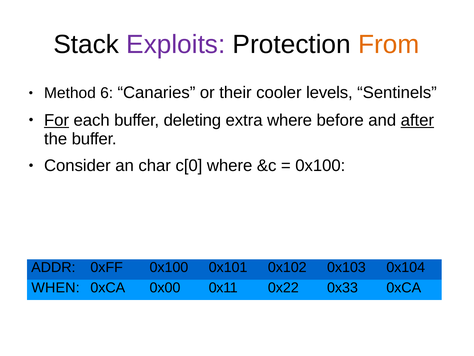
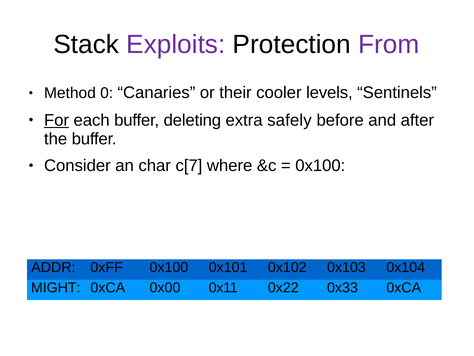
From colour: orange -> purple (389, 44)
6: 6 -> 0 (107, 93)
extra where: where -> safely (289, 120)
after underline: present -> none (417, 120)
c[0: c[0 -> c[7 (189, 165)
WHEN: WHEN -> MIGHT (56, 288)
